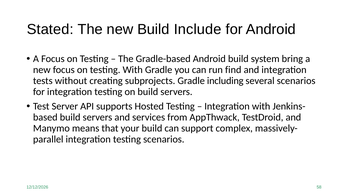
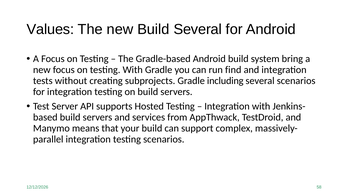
Stated: Stated -> Values (50, 29)
Build Include: Include -> Several (198, 29)
